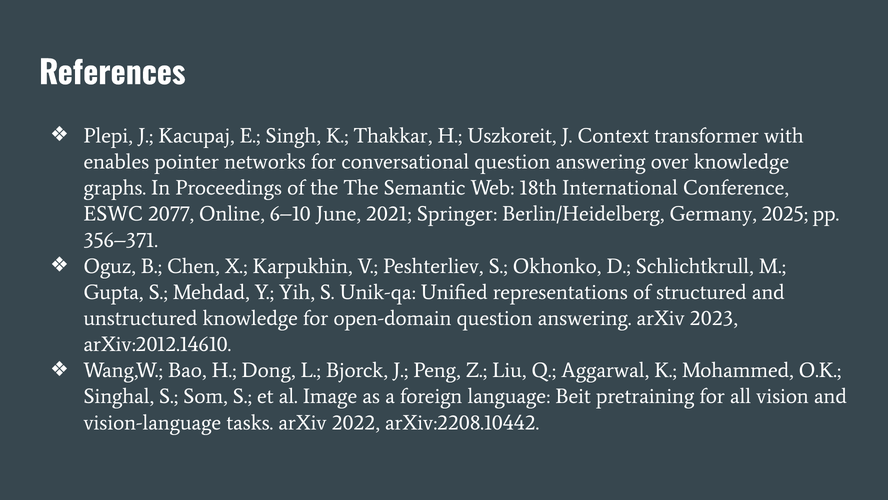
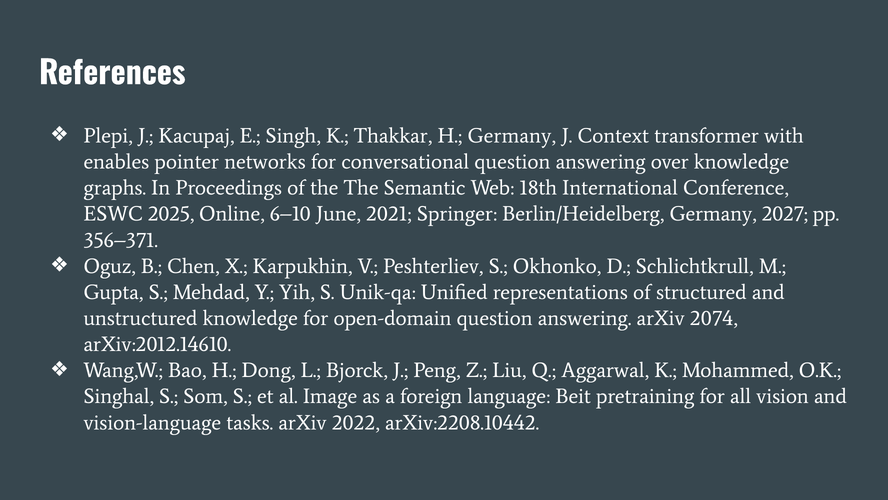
H Uszkoreit: Uszkoreit -> Germany (512, 136)
2077: 2077 -> 2025 (171, 214)
2025: 2025 -> 2027 (785, 214)
2023: 2023 -> 2074 (714, 318)
